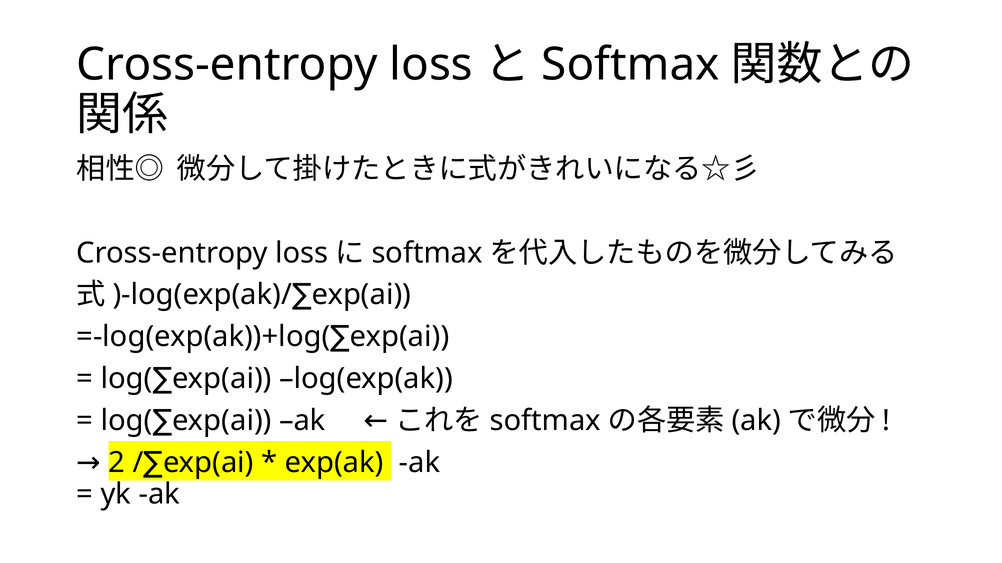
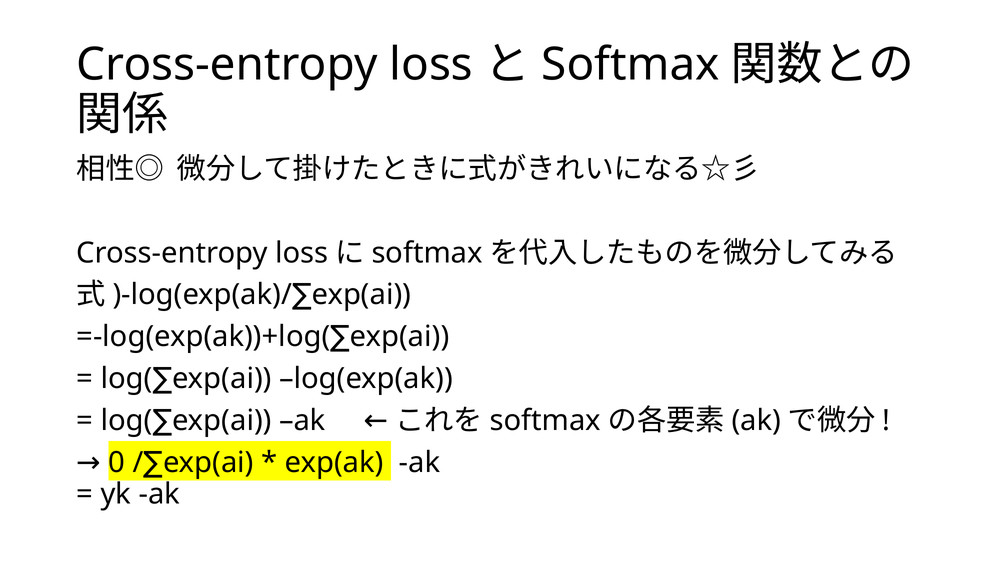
2: 2 -> 0 (117, 463)
